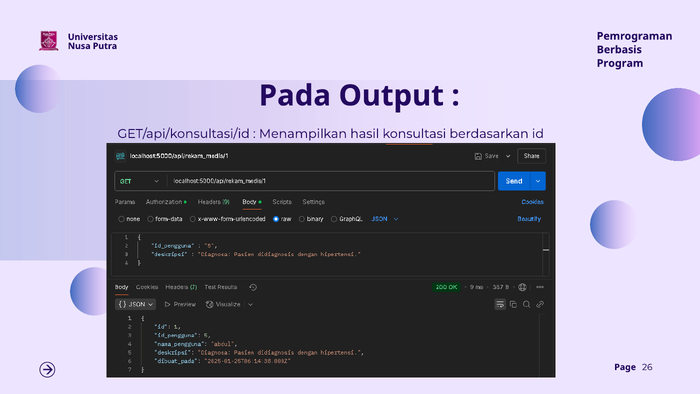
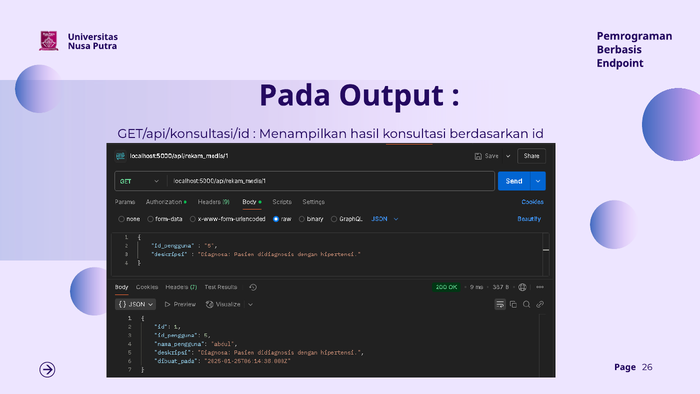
Program: Program -> Endpoint (620, 63)
